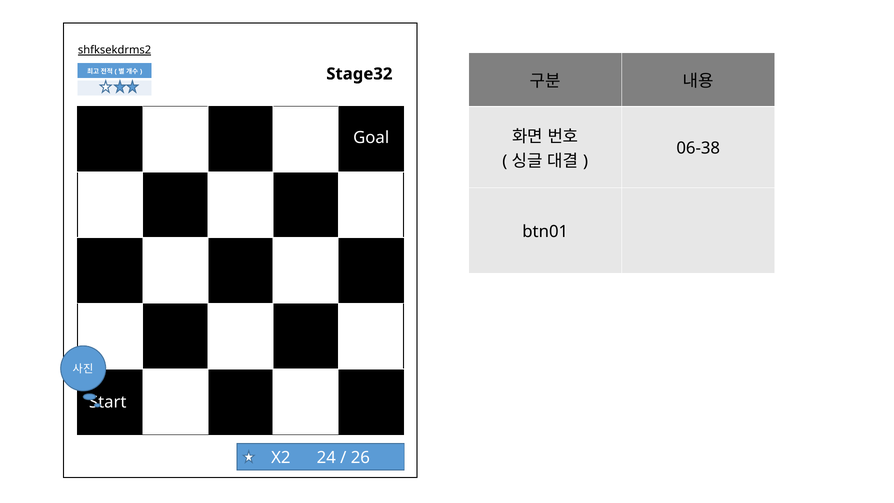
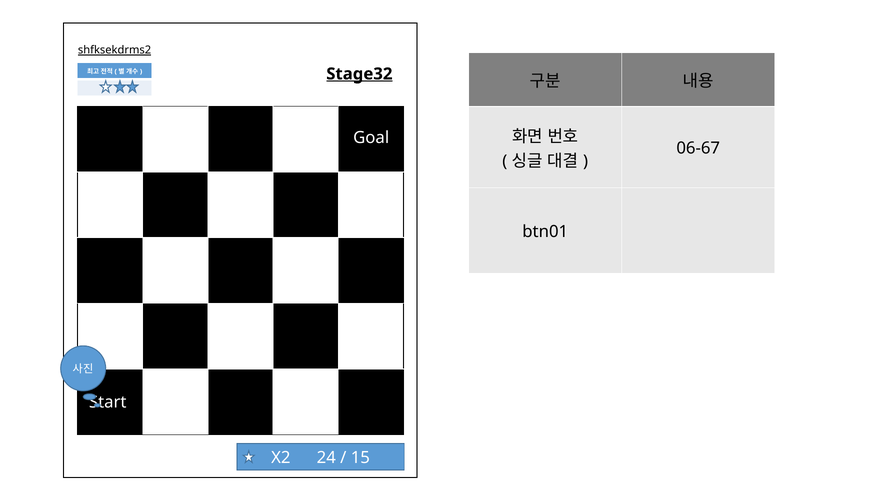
Stage32 underline: none -> present (359, 74)
06-38: 06-38 -> 06-67 (698, 148)
26: 26 -> 15 (360, 458)
